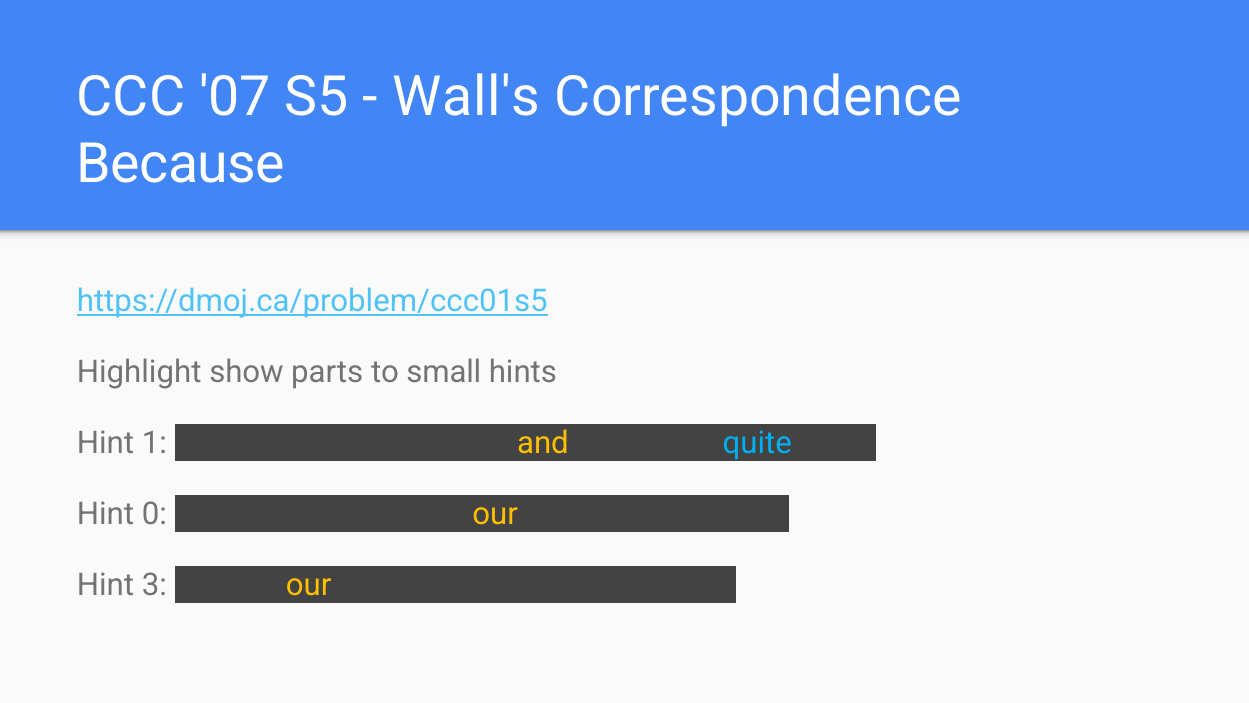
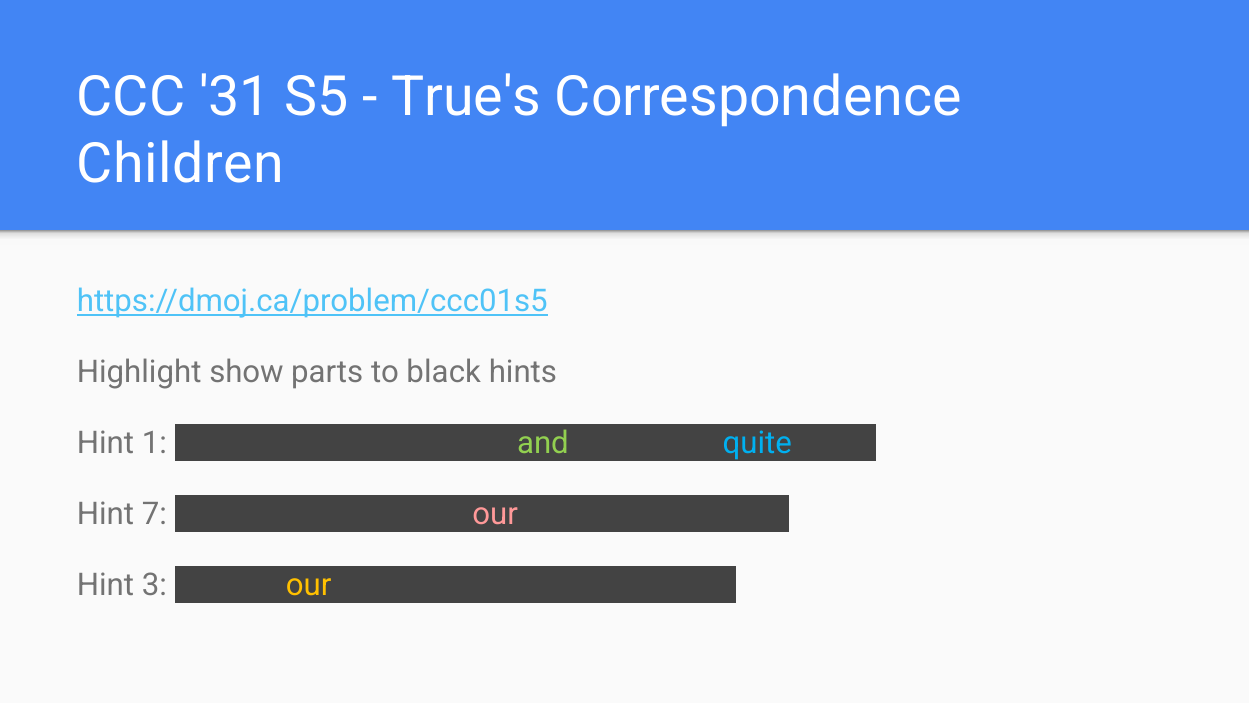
07: 07 -> 31 (235, 97)
Wall's: Wall's -> True's (467, 97)
Because: Because -> Children (181, 164)
to small: small -> black (444, 372)
and colour: yellow -> light green (543, 443)
0: 0 -> 7 (154, 514)
our colour: yellow -> pink (495, 514)
